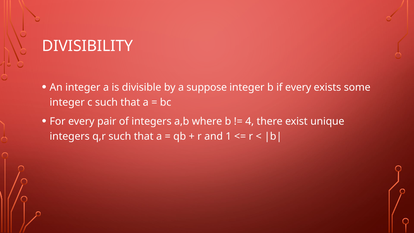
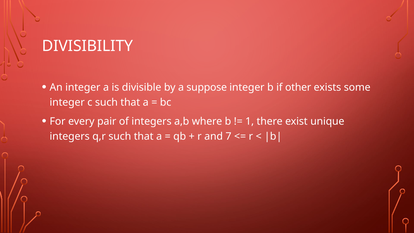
if every: every -> other (298, 87)
4: 4 -> 1 (250, 121)
1: 1 -> 7 (229, 136)
